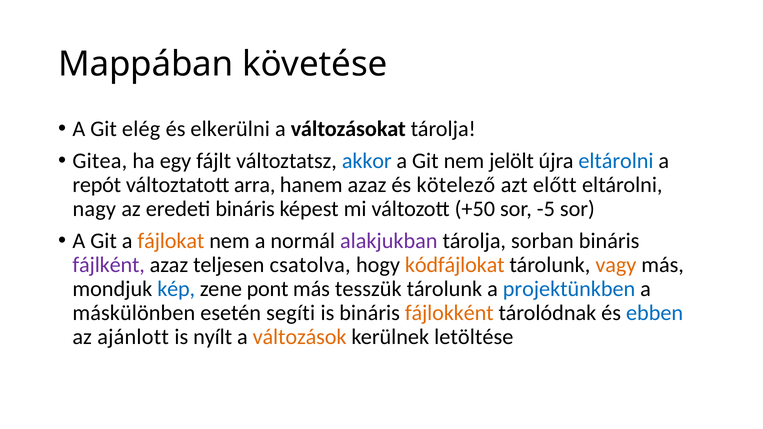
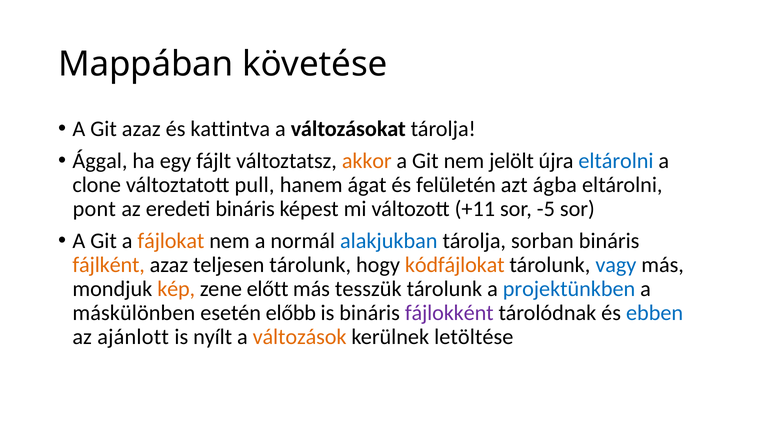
Git elég: elég -> azaz (141, 129)
elkerülni: elkerülni -> kattintva (230, 129)
Gitea: Gitea -> Ággal (100, 161)
akkor colour: blue -> orange (367, 161)
repót: repót -> clone (97, 185)
arra: arra -> pull (255, 185)
hanem azaz: azaz -> ágat (367, 185)
kötelező: kötelező -> felületén (456, 185)
előtt: előtt -> ágba (555, 185)
nagy: nagy -> pont (94, 209)
+50: +50 -> +11 (475, 209)
alakjukban colour: purple -> blue (389, 241)
fájlként colour: purple -> orange (109, 265)
teljesen csatolva: csatolva -> tárolunk (310, 265)
vagy colour: orange -> blue (616, 265)
kép colour: blue -> orange (176, 289)
pont: pont -> előtt (268, 289)
segíti: segíti -> előbb (291, 313)
fájlokként colour: orange -> purple (449, 313)
